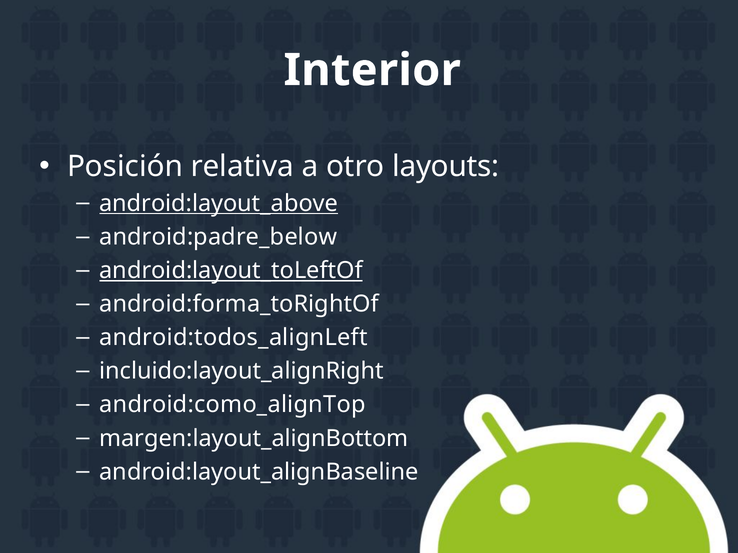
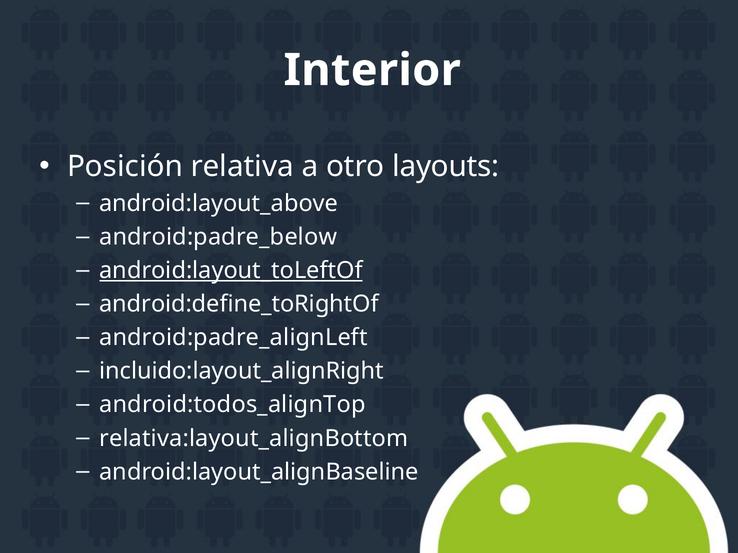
android:layout_above underline: present -> none (219, 204)
android:forma_toRightOf: android:forma_toRightOf -> android:define_toRightOf (239, 304)
android:todos_alignLeft: android:todos_alignLeft -> android:padre_alignLeft (233, 338)
android:como_alignTop: android:como_alignTop -> android:todos_alignTop (232, 405)
margen:layout_alignBottom: margen:layout_alignBottom -> relativa:layout_alignBottom (254, 439)
